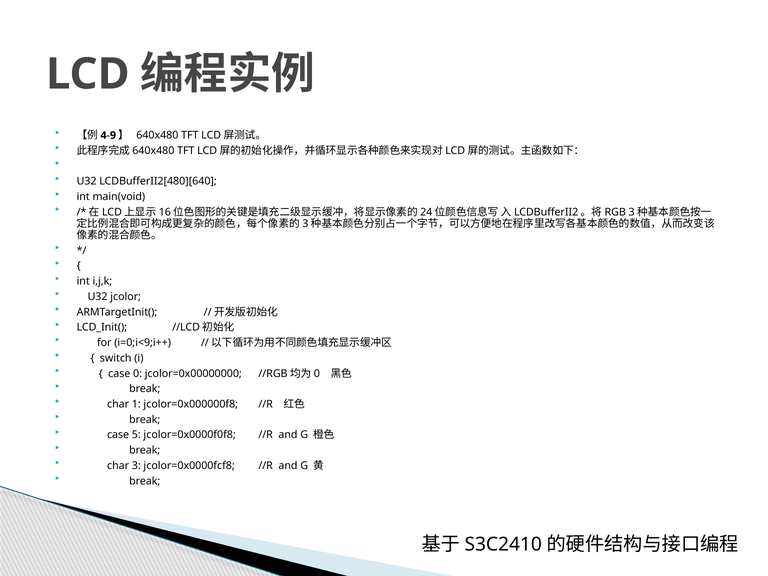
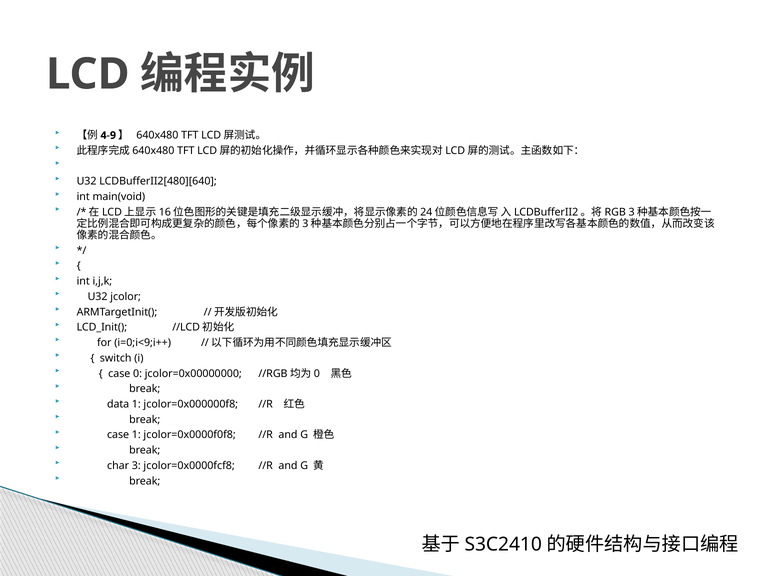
char: char -> data (118, 404)
case 5: 5 -> 1 (136, 435)
